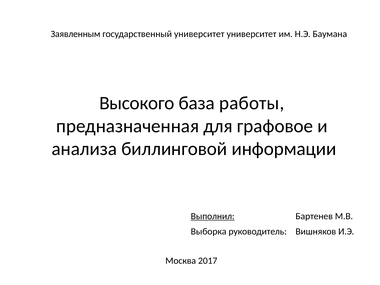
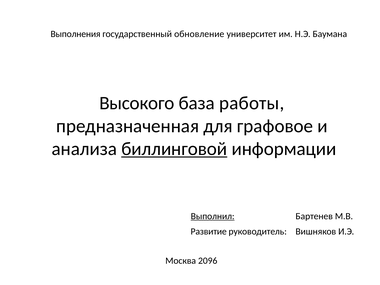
Заявленным: Заявленным -> Выполнения (76, 34)
государственный университет: университет -> обновление (199, 34)
биллинговой underline: none -> present (174, 149)
Выборка: Выборка -> Развитие (209, 232)
2017: 2017 -> 2096 (208, 261)
